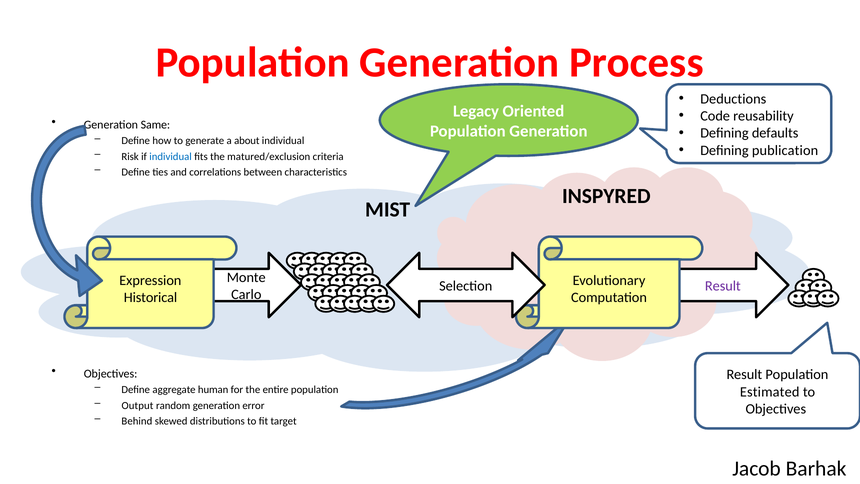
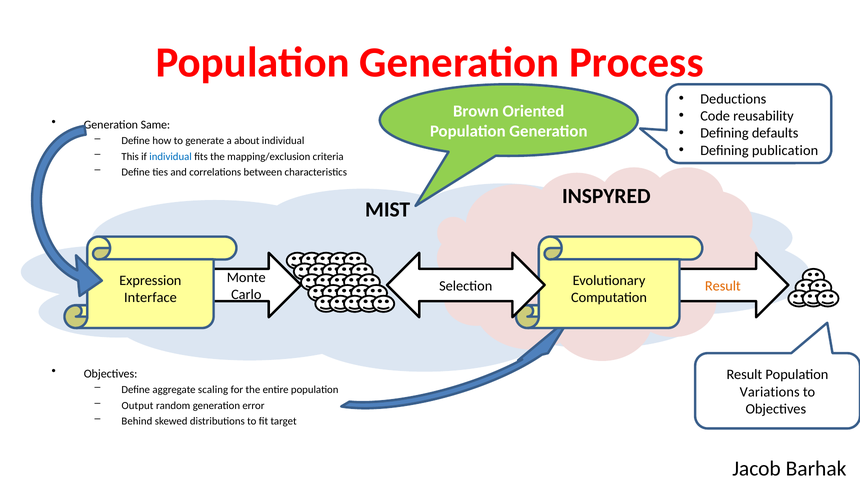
Legacy: Legacy -> Brown (476, 111)
Risk: Risk -> This (130, 157)
matured/exclusion: matured/exclusion -> mapping/exclusion (269, 157)
Result colour: purple -> orange (723, 286)
Historical: Historical -> Interface (150, 297)
human: human -> scaling (213, 390)
Estimated: Estimated -> Variations (770, 392)
